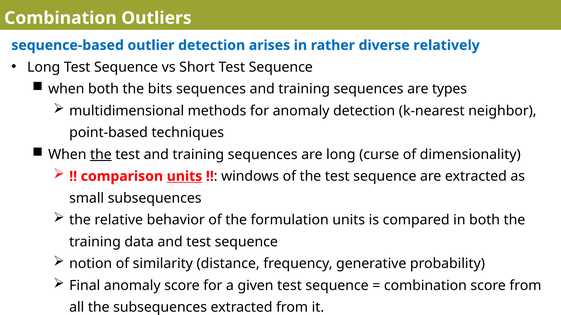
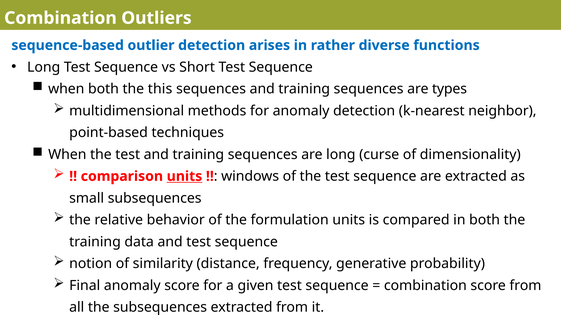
relatively: relatively -> functions (447, 45)
bits: bits -> this (160, 89)
the underline: present -> none (101, 155)
